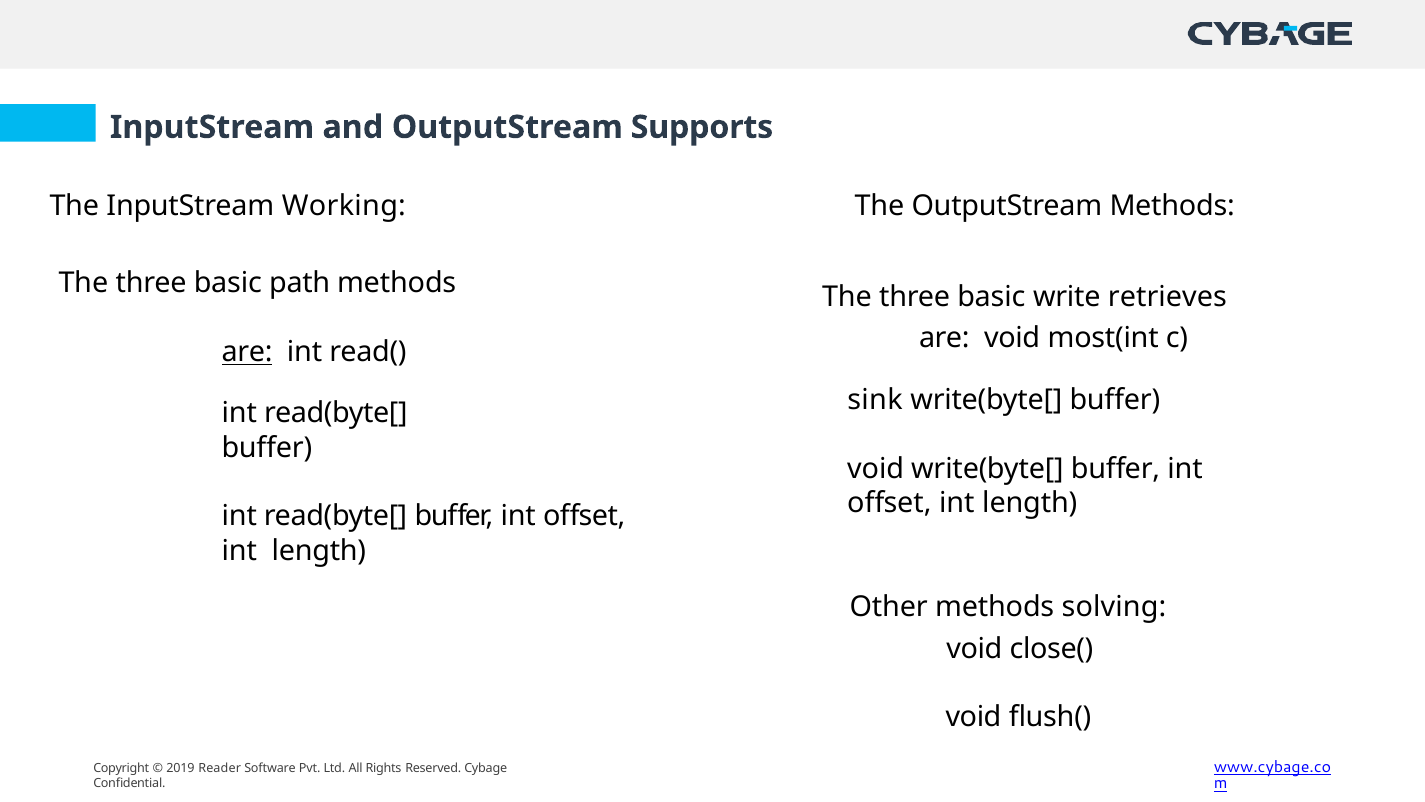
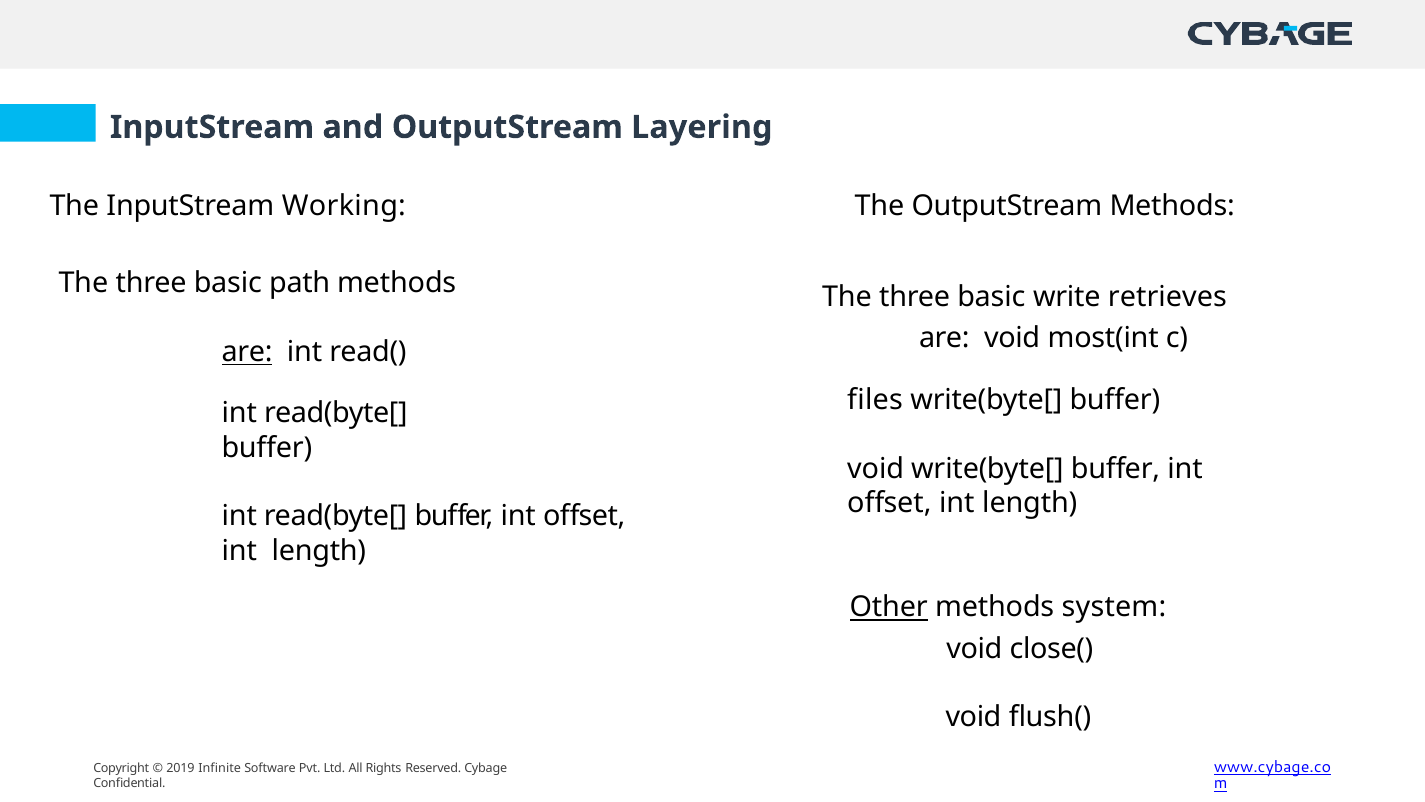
Supports: Supports -> Layering (702, 127)
sink: sink -> files (875, 400)
Other underline: none -> present (889, 608)
solving: solving -> system (1114, 608)
Reader: Reader -> Infinite (220, 769)
